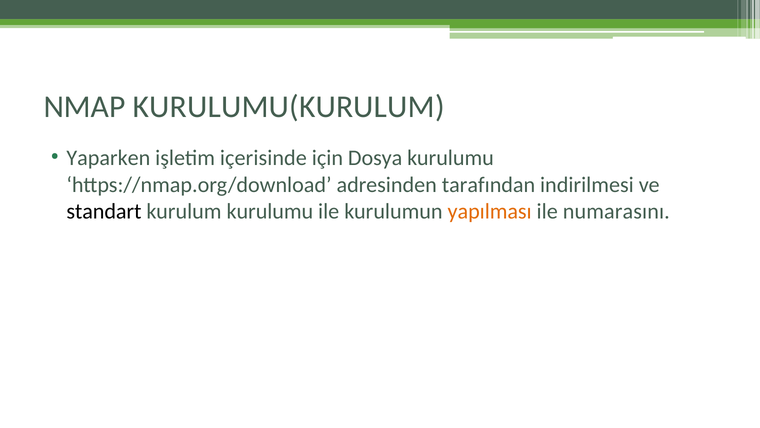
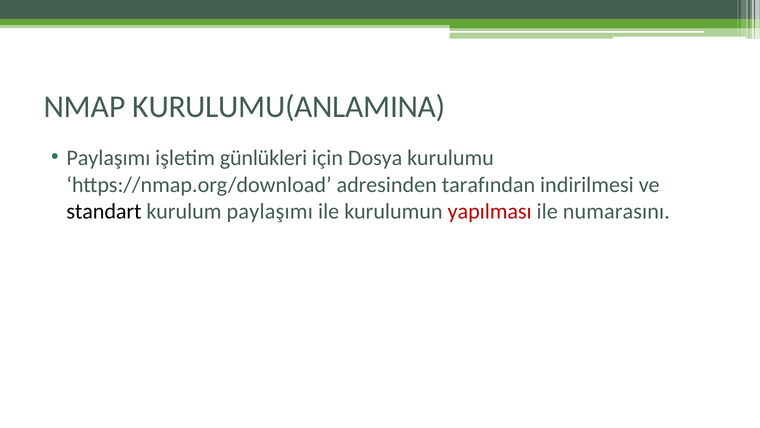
KURULUMU(KURULUM: KURULUMU(KURULUM -> KURULUMU(ANLAMINA (289, 107)
Yaparken: Yaparken -> Paylaşımı (108, 158)
içerisinde: içerisinde -> günlükleri (264, 158)
kurulum kurulumu: kurulumu -> paylaşımı (270, 211)
yapılması colour: orange -> red (490, 211)
